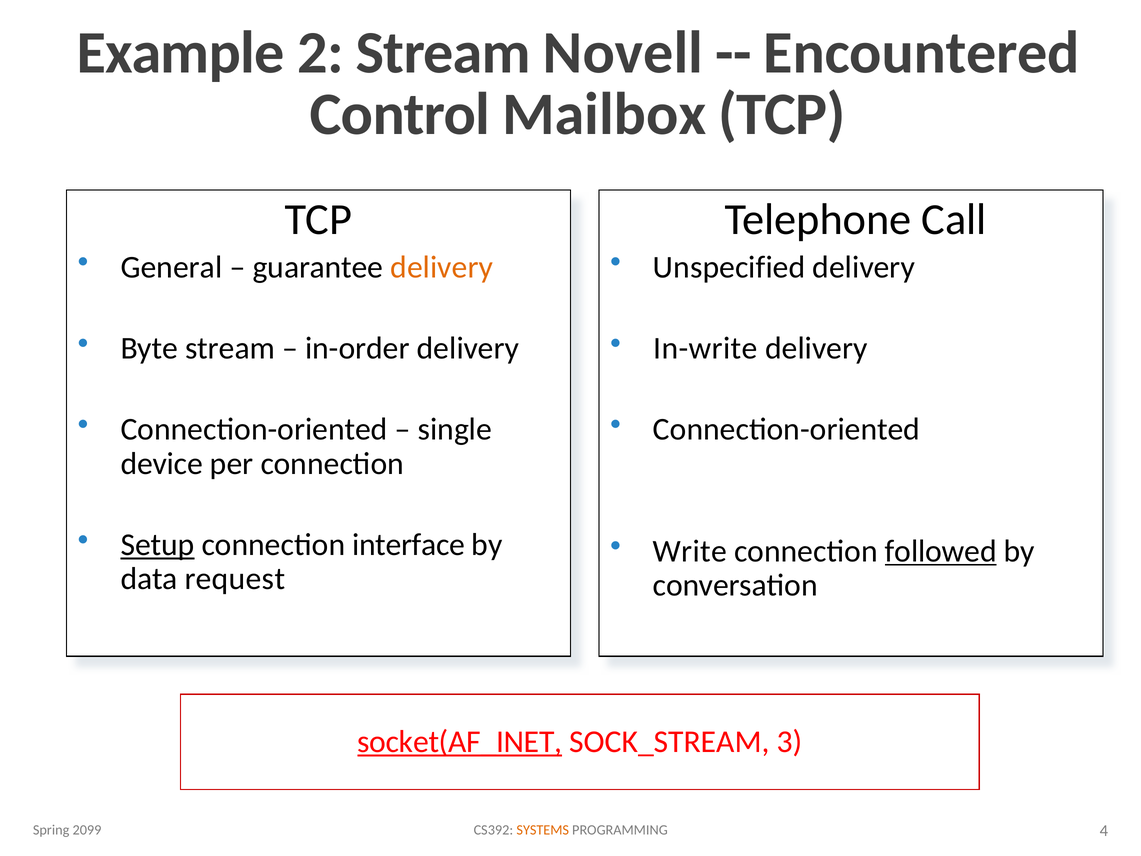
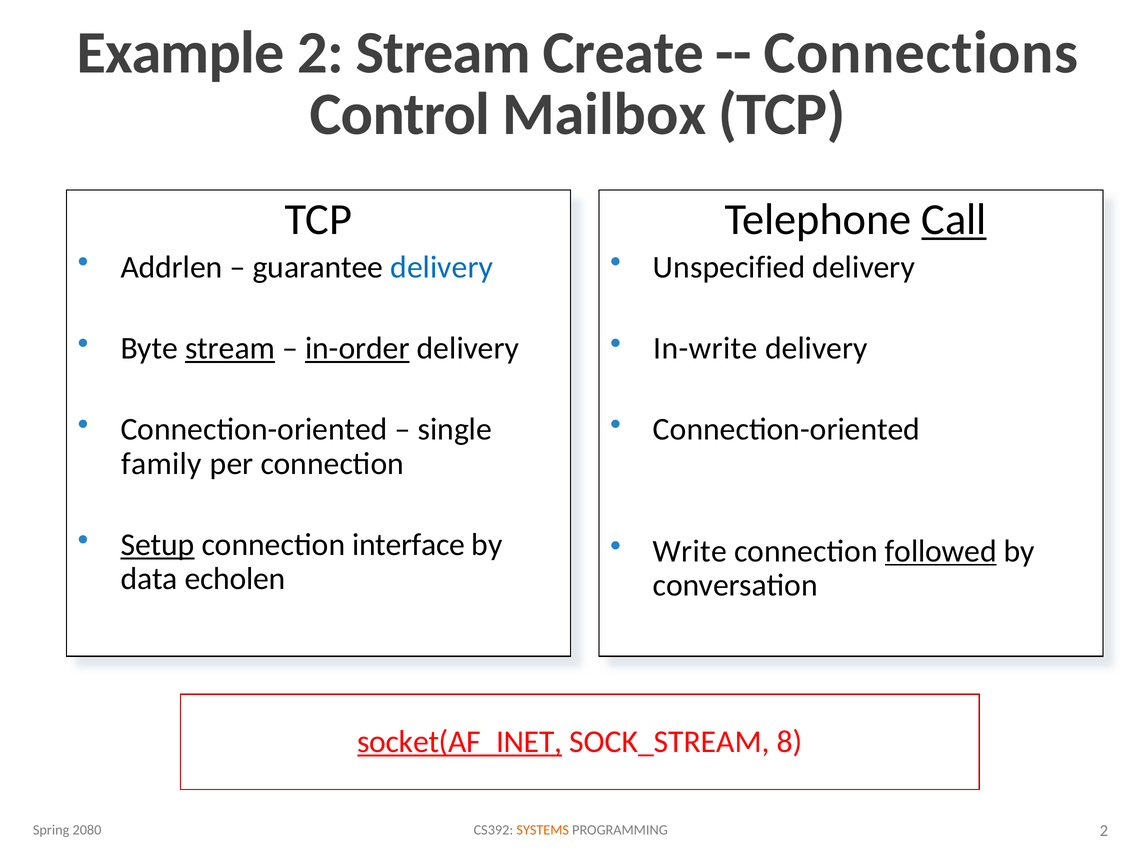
Novell: Novell -> Create (623, 53)
Encountered: Encountered -> Connections (921, 53)
Call underline: none -> present (954, 219)
General: General -> Addrlen (172, 267)
delivery colour: orange -> blue (442, 267)
stream underline: none -> present (230, 348)
in-order underline: none -> present (357, 348)
device: device -> family (161, 463)
request: request -> echolen (235, 579)
3: 3 -> 8 (790, 741)
2099: 2099 -> 2080 (87, 830)
PROGRAMMING 4: 4 -> 2 (1104, 831)
